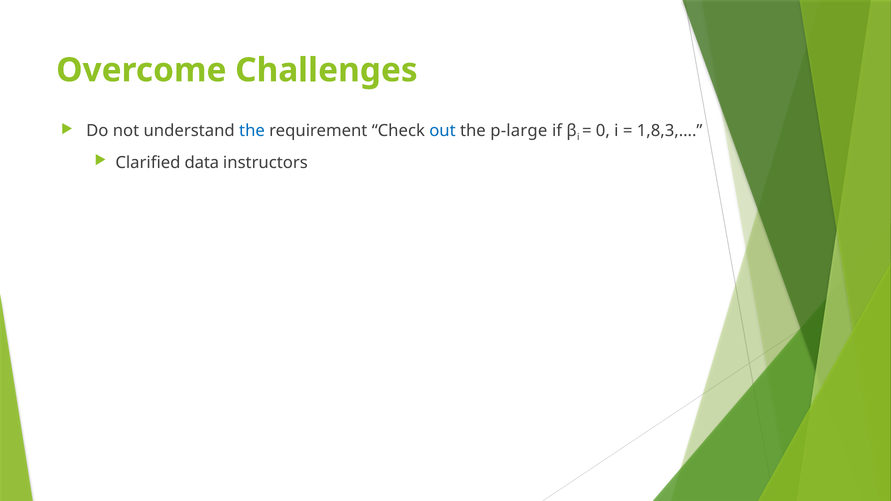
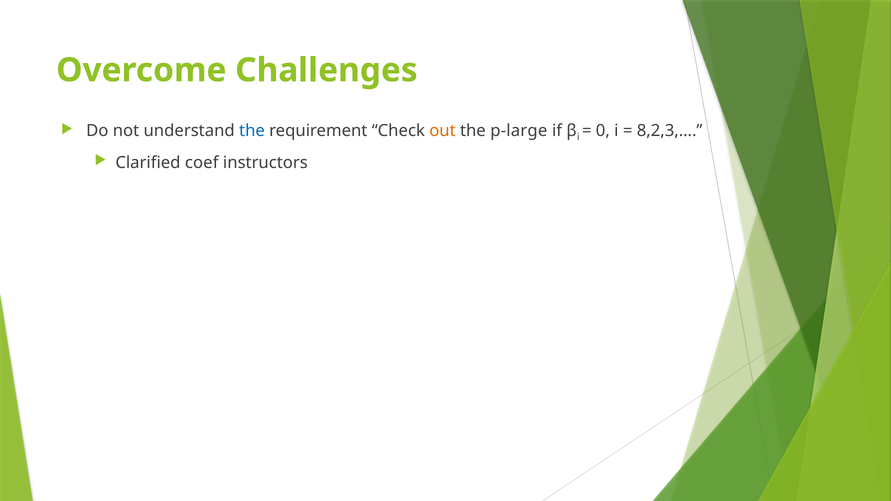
out colour: blue -> orange (442, 131)
1,8,3,…: 1,8,3,… -> 8,2,3,… (670, 131)
data: data -> coef (202, 163)
